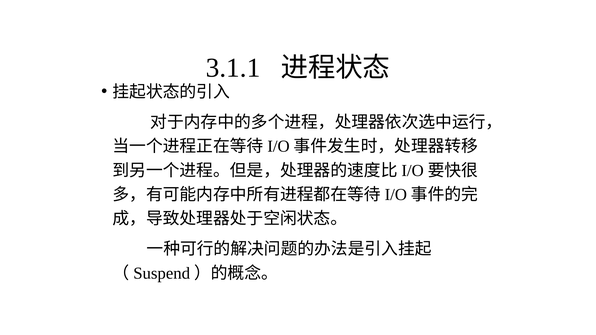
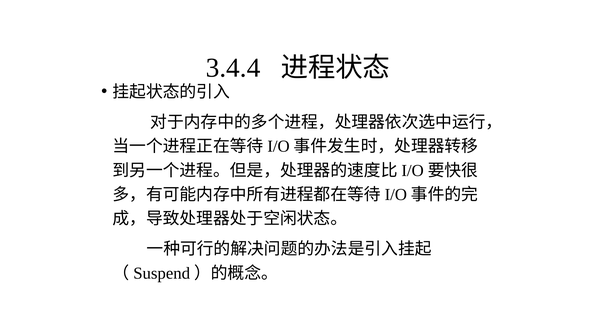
3.1.1: 3.1.1 -> 3.4.4 (233, 68)
